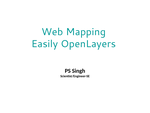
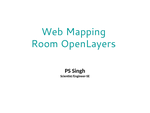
Easily: Easily -> Room (45, 44)
